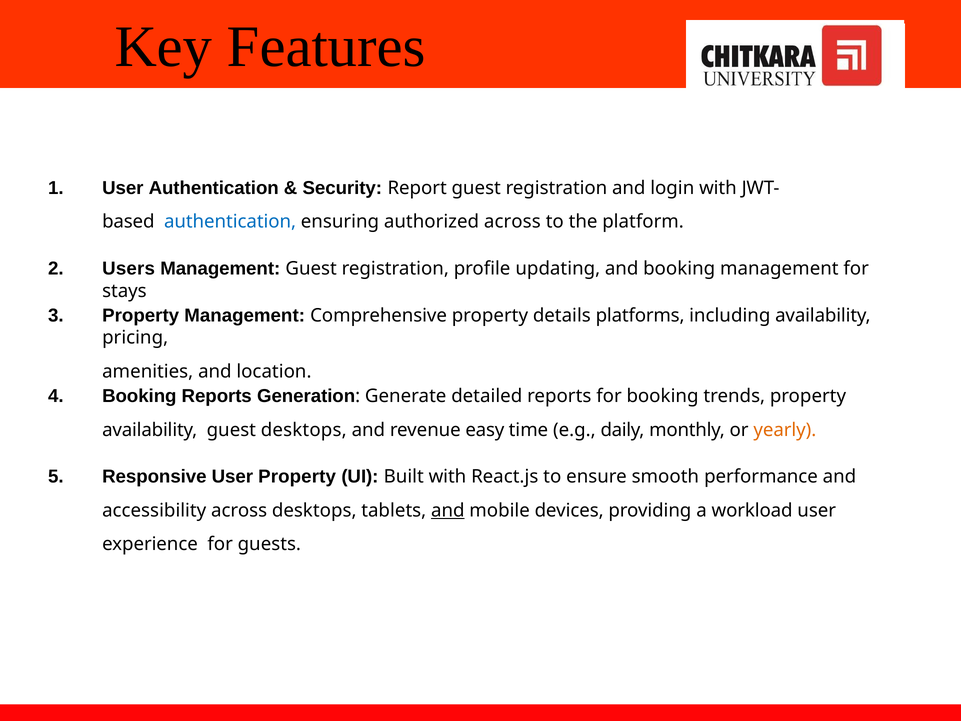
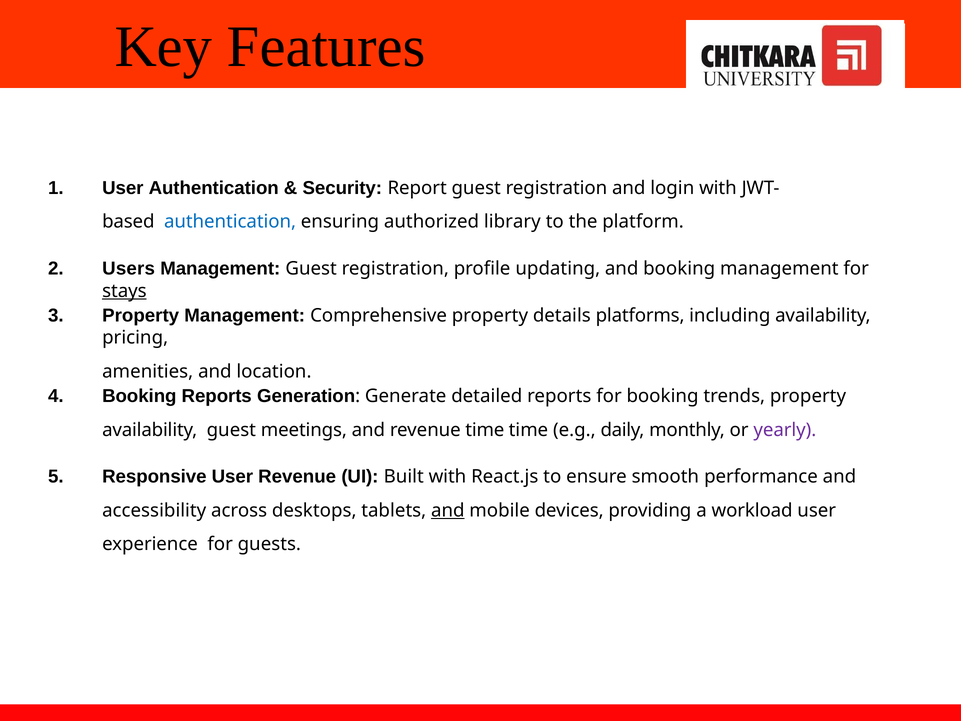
authorized across: across -> library (512, 221)
stays underline: none -> present (124, 291)
guest desktops: desktops -> meetings (304, 430)
revenue easy: easy -> time (485, 430)
yearly colour: orange -> purple (785, 430)
User Property: Property -> Revenue (297, 477)
